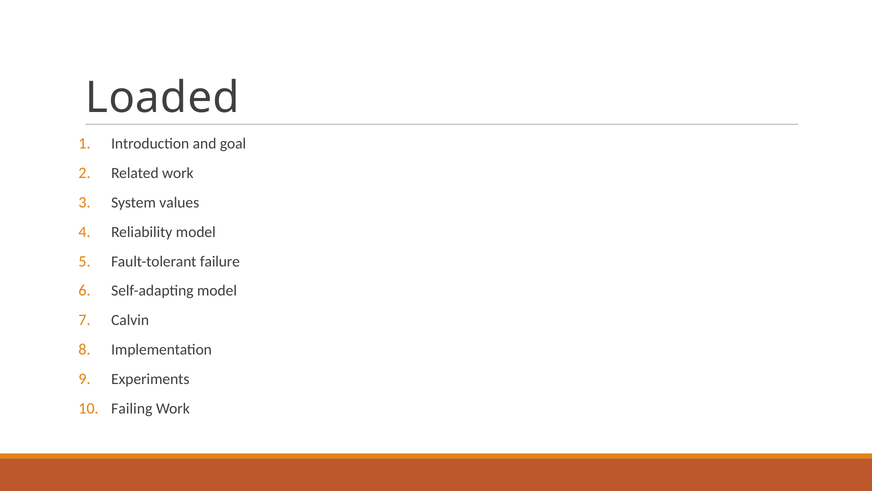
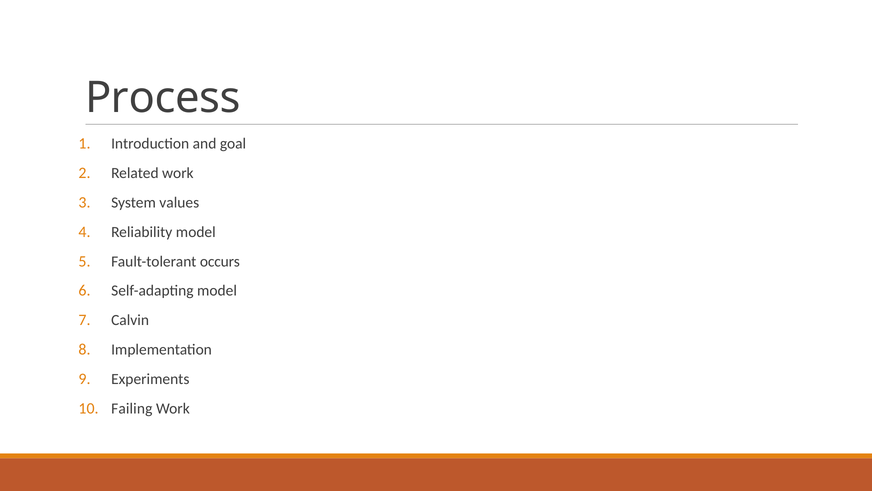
Loaded: Loaded -> Process (163, 98)
failure: failure -> occurs (220, 261)
